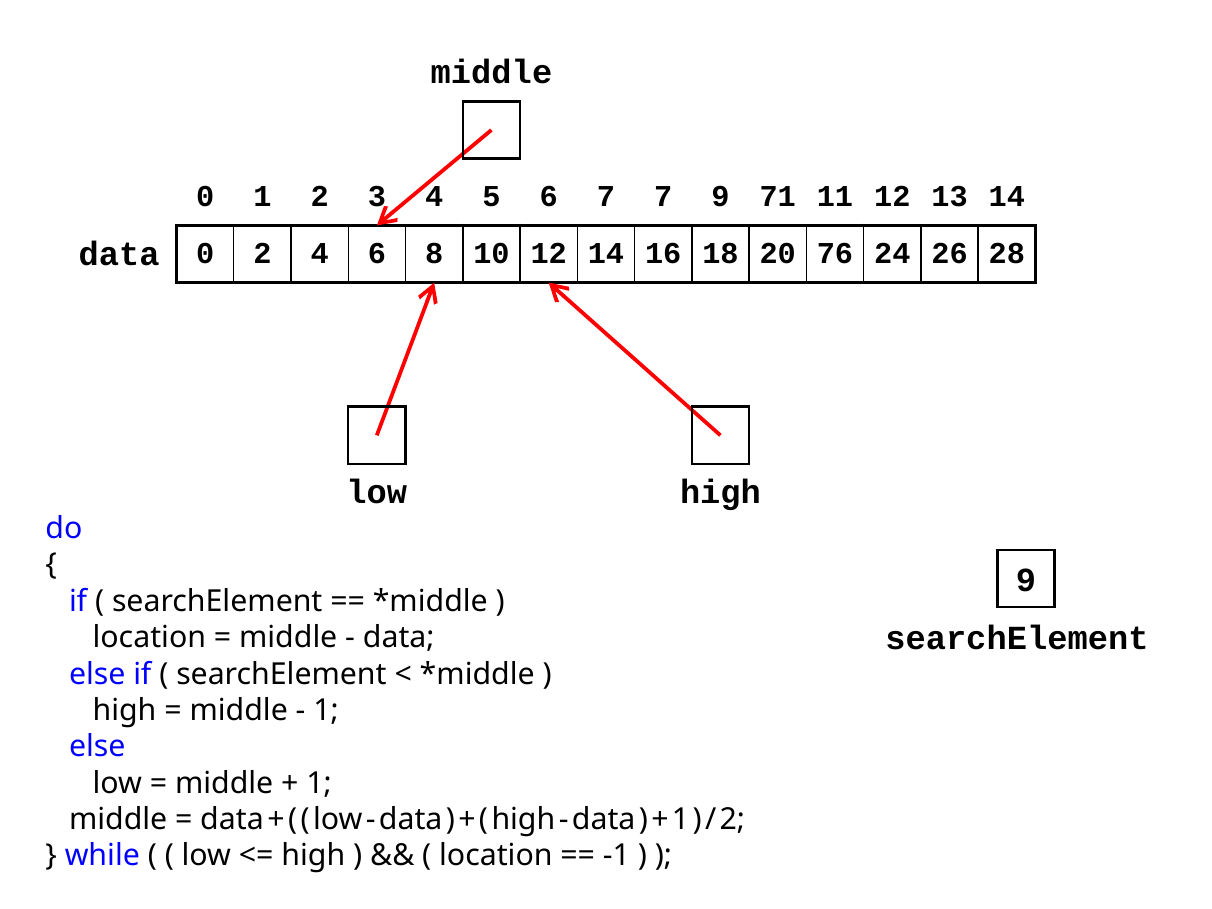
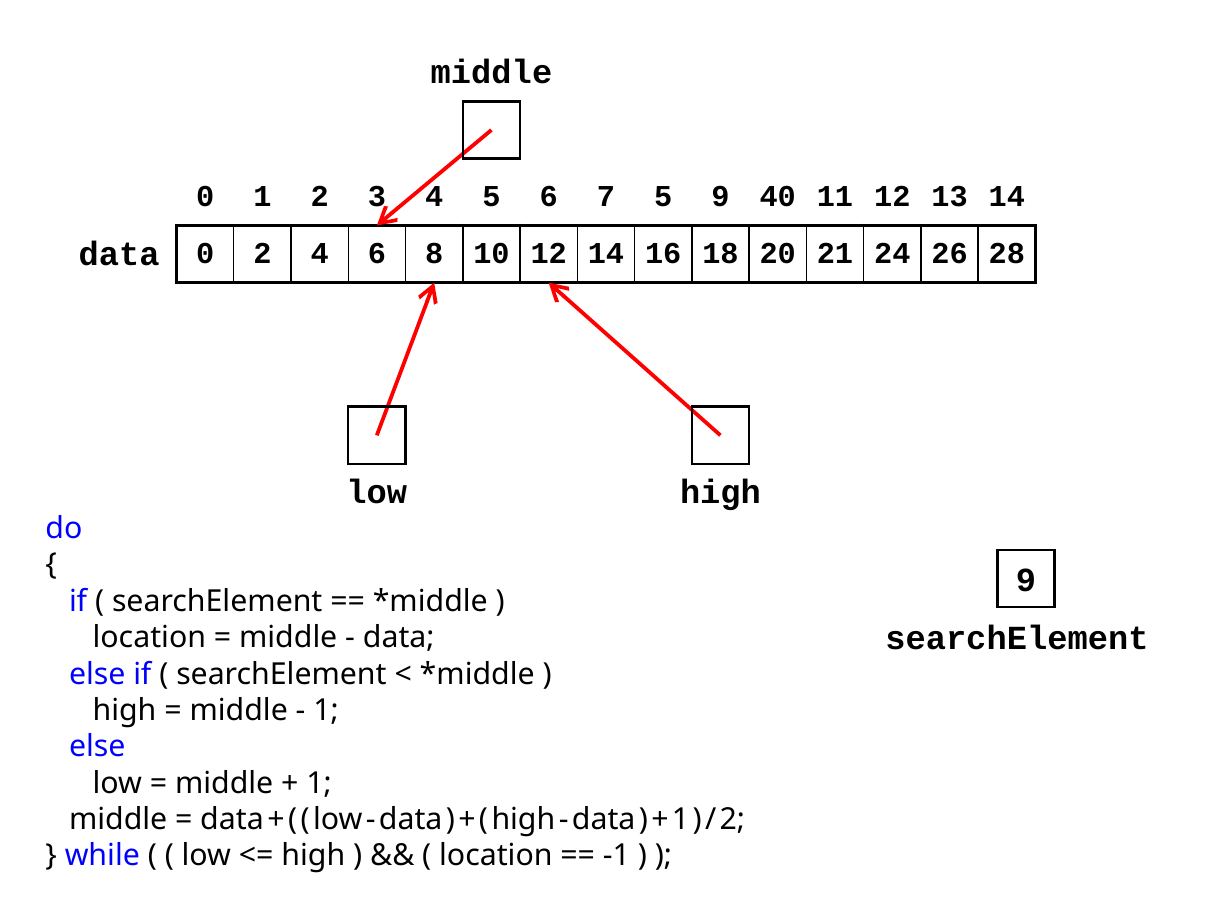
7 7: 7 -> 5 (663, 196)
71: 71 -> 40 (778, 196)
76: 76 -> 21 (835, 254)
